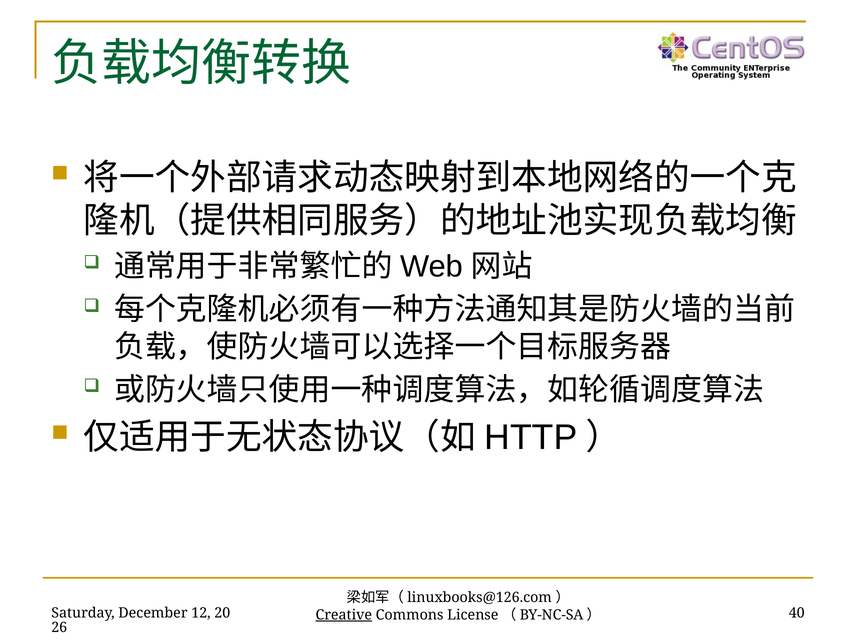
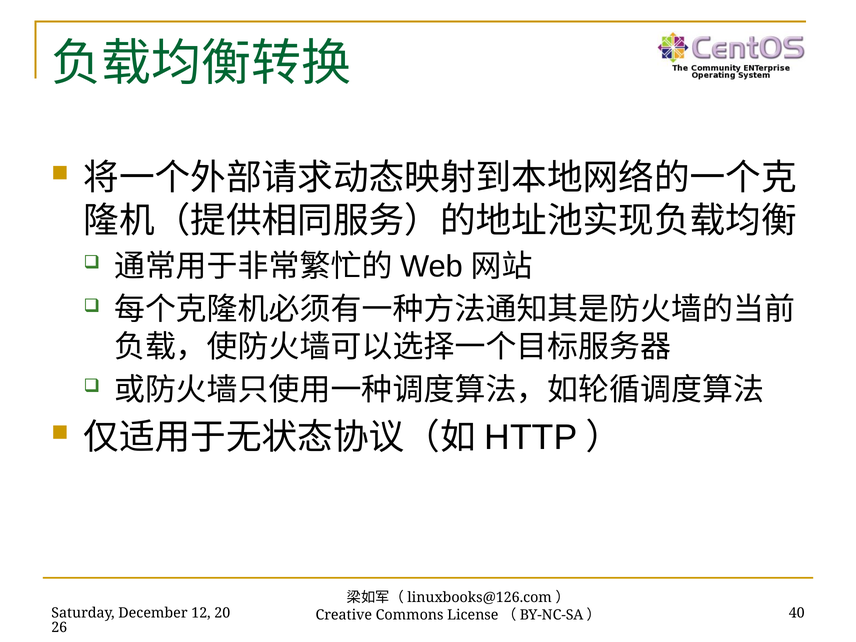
Creative underline: present -> none (344, 615)
